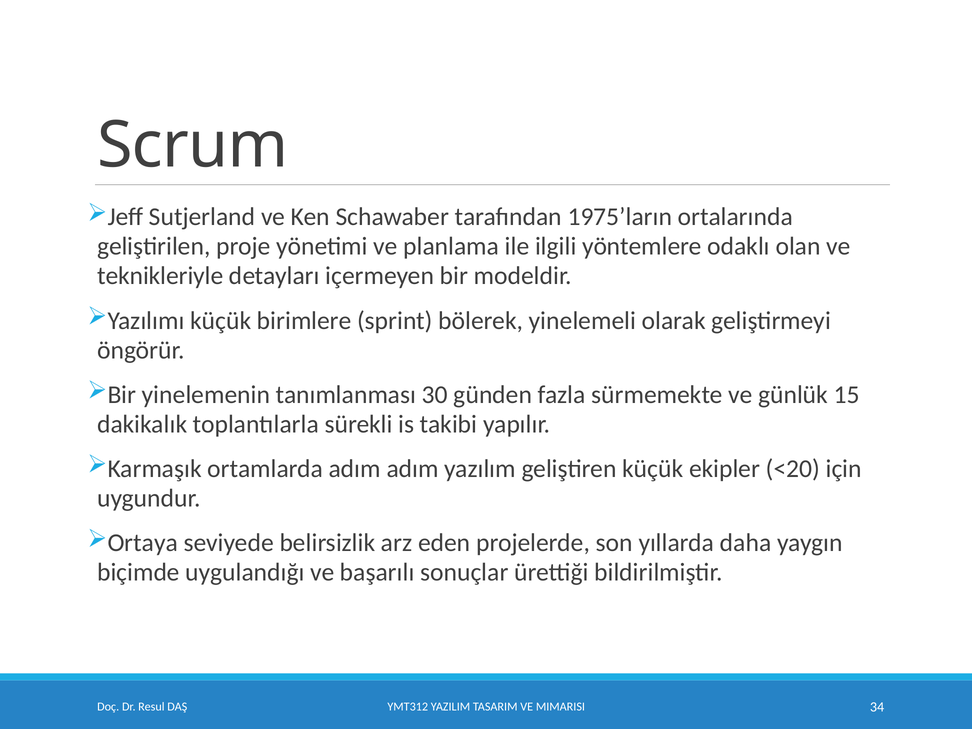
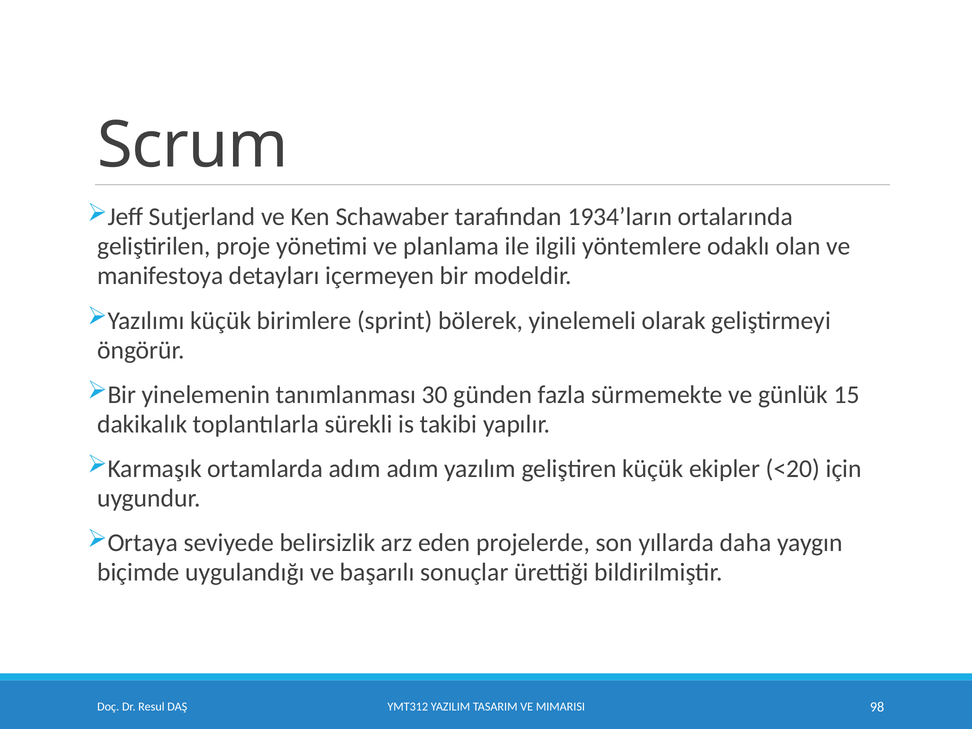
1975’ların: 1975’ların -> 1934’ların (620, 217)
teknikleriyle: teknikleriyle -> manifestoya (160, 276)
34: 34 -> 98 (877, 707)
